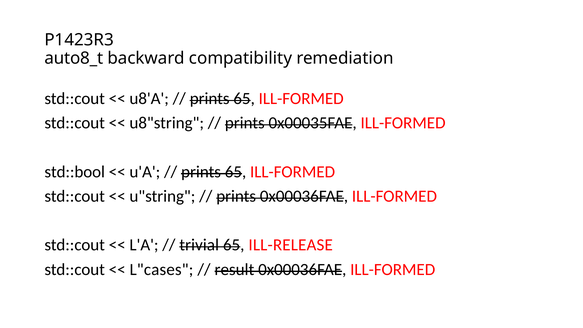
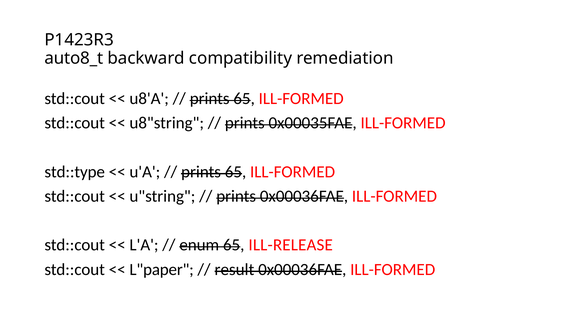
std::bool: std::bool -> std::type (75, 172)
trivial: trivial -> enum (199, 245)
L"cases: L"cases -> L"paper (162, 269)
